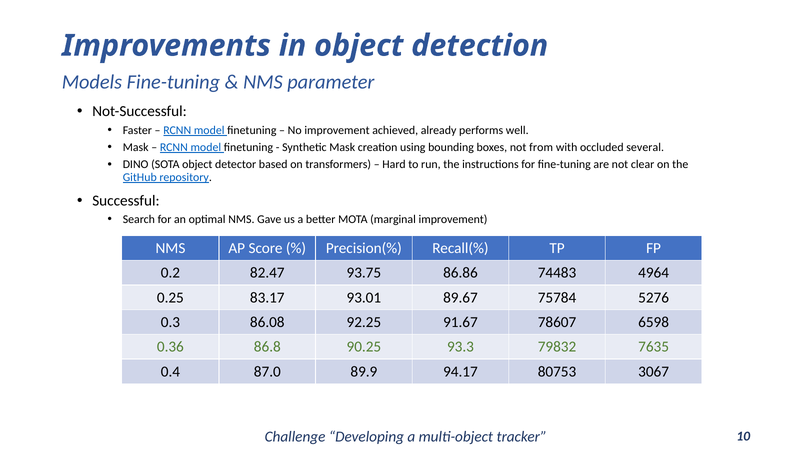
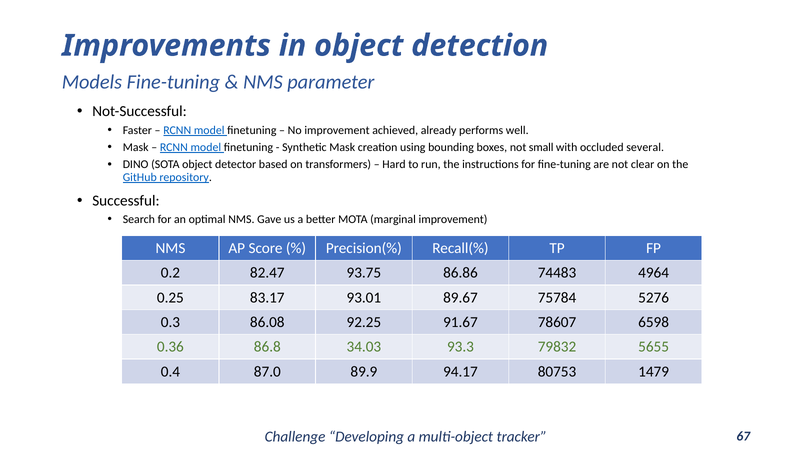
from: from -> small (541, 147)
90.25: 90.25 -> 34.03 (364, 347)
7635: 7635 -> 5655 (654, 347)
3067: 3067 -> 1479 (654, 371)
10: 10 -> 67 (743, 436)
